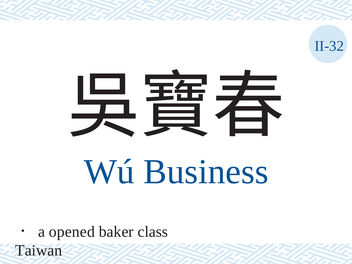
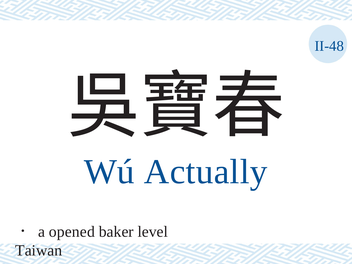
II-32: II-32 -> II-48 (329, 46)
Business: Business -> Actually (206, 172)
class: class -> level (153, 232)
